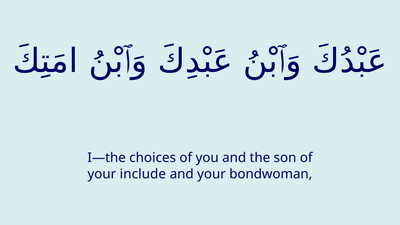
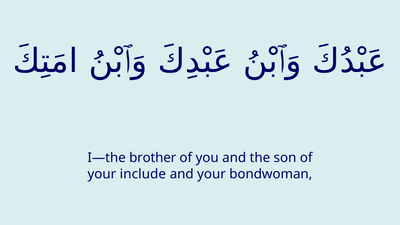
choices: choices -> brother (153, 158)
